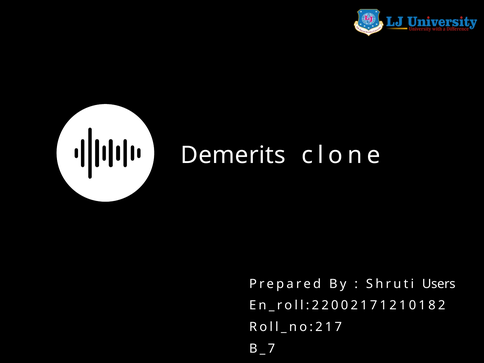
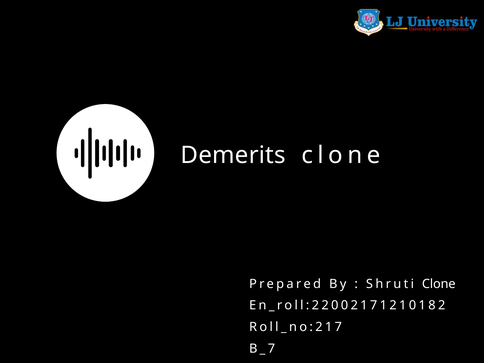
Shruti Users: Users -> Clone (439, 284)
